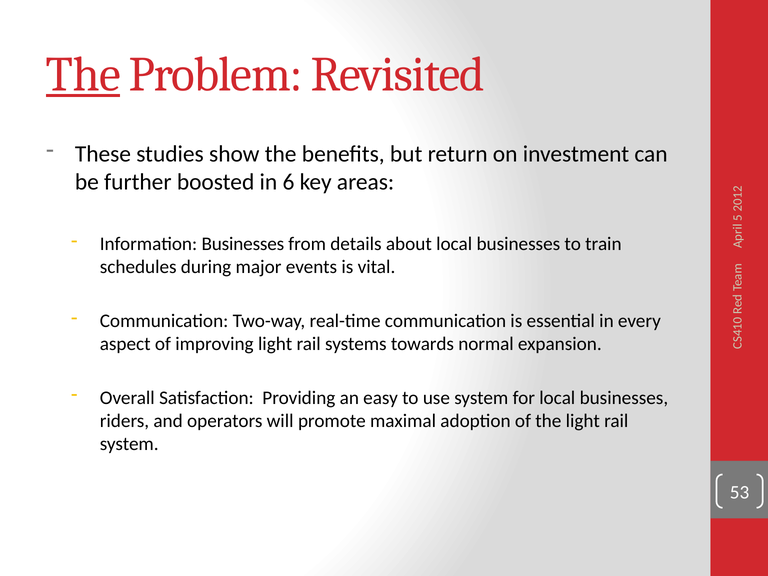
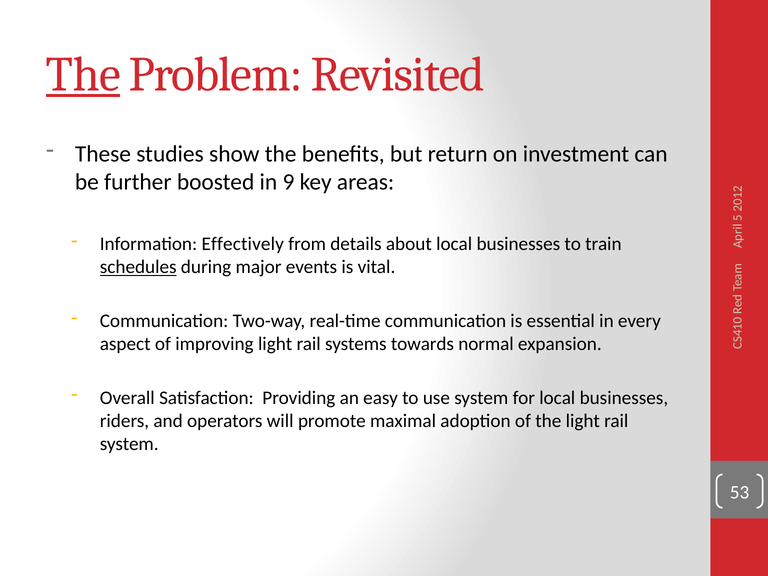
6: 6 -> 9 (288, 182)
Information Businesses: Businesses -> Effectively (243, 244)
schedules underline: none -> present (138, 267)
